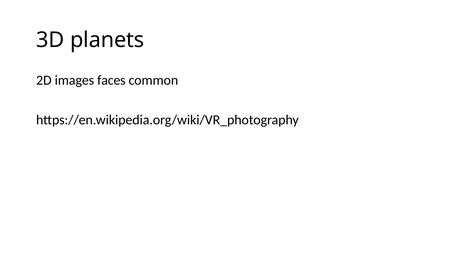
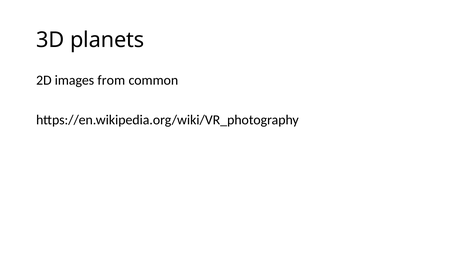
faces: faces -> from (111, 80)
